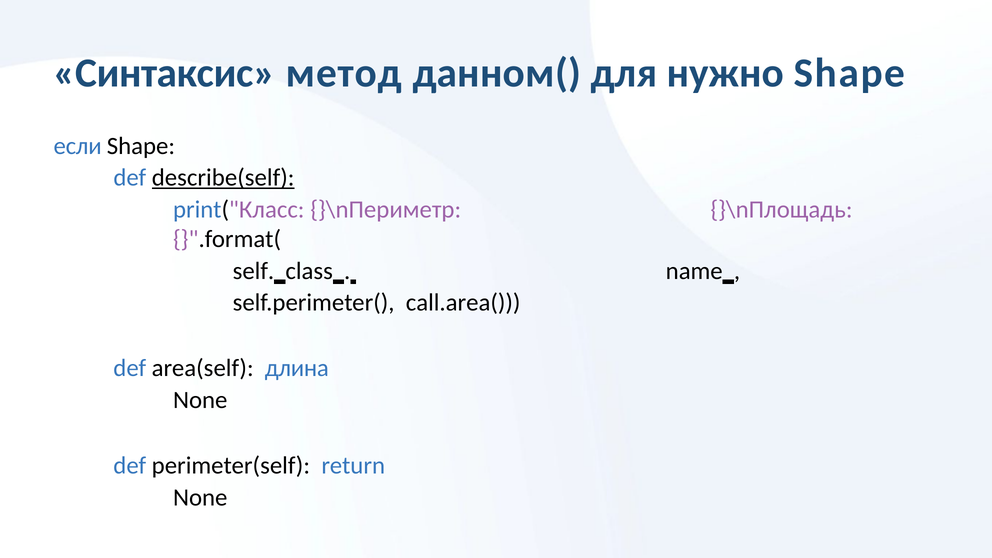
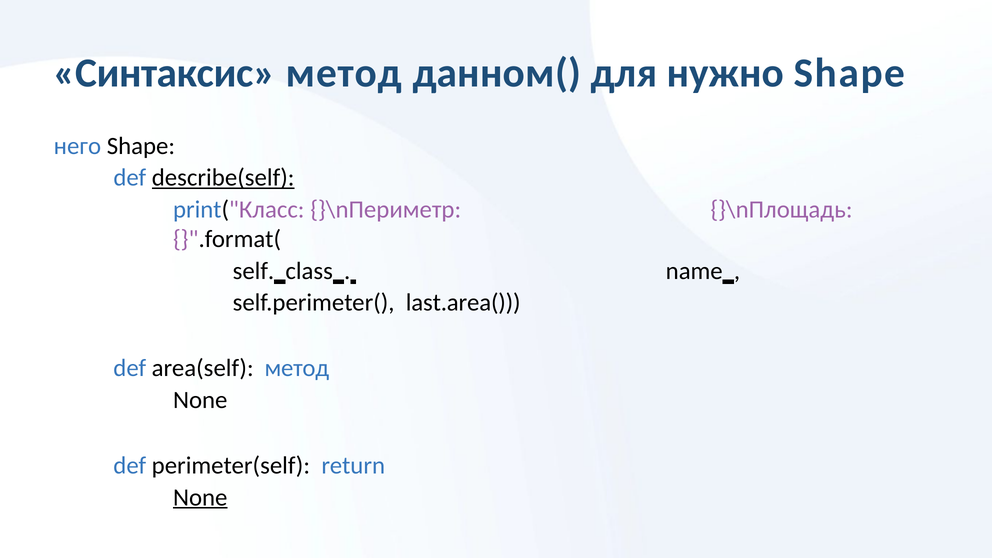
если: если -> него (77, 146)
call.area(: call.area( -> last.area( (463, 303)
area(self длина: длина -> метод (297, 368)
None underline: none -> present (200, 497)
